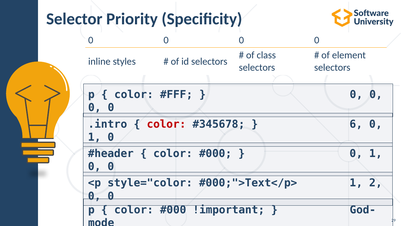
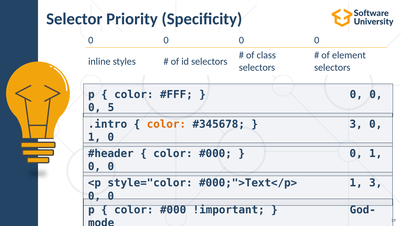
0: 0 -> 5 (111, 107)
color colour: red -> orange (166, 124)
6: 6 -> 3 (356, 124)
1 2: 2 -> 3 (376, 183)
